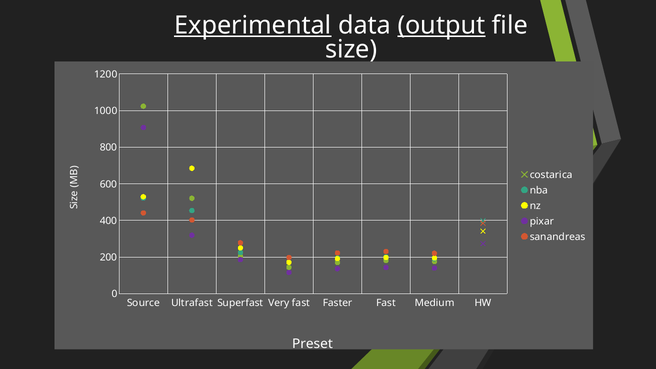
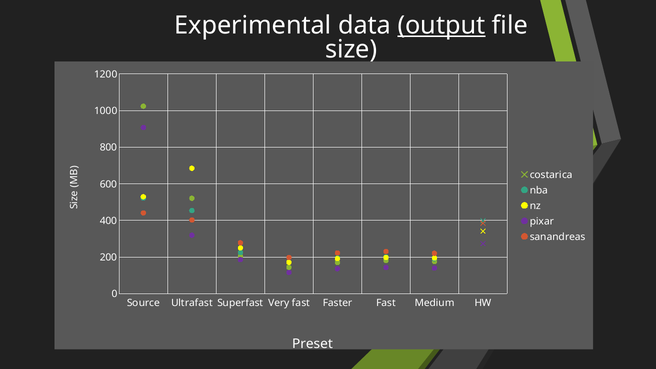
Experimental underline: present -> none (253, 25)
